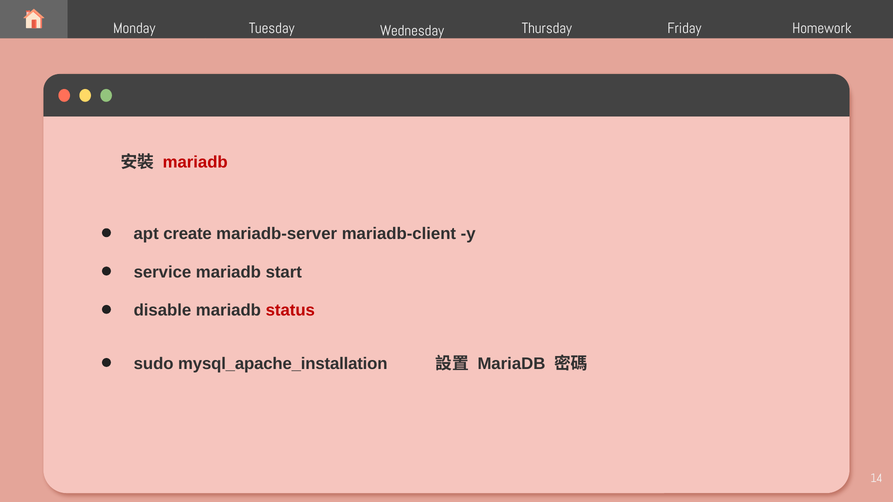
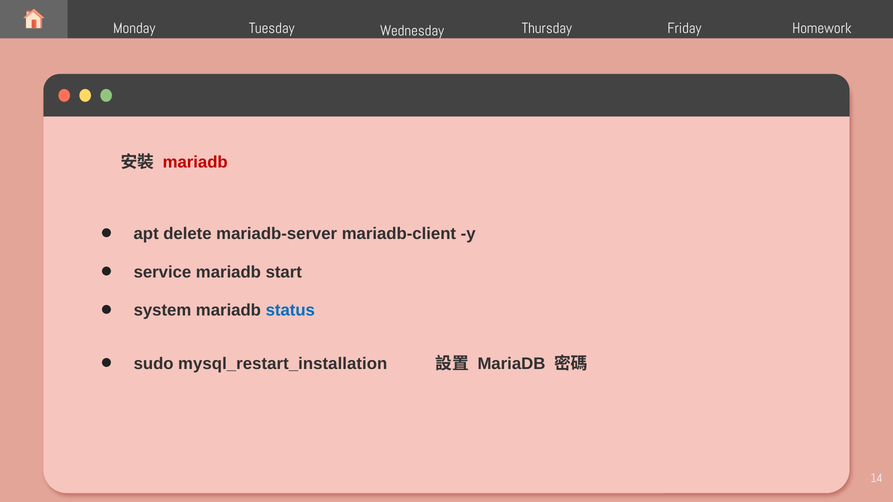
create: create -> delete (187, 234)
disable: disable -> system (162, 311)
status colour: red -> blue (290, 311)
mysql_apache_installation: mysql_apache_installation -> mysql_restart_installation (283, 364)
